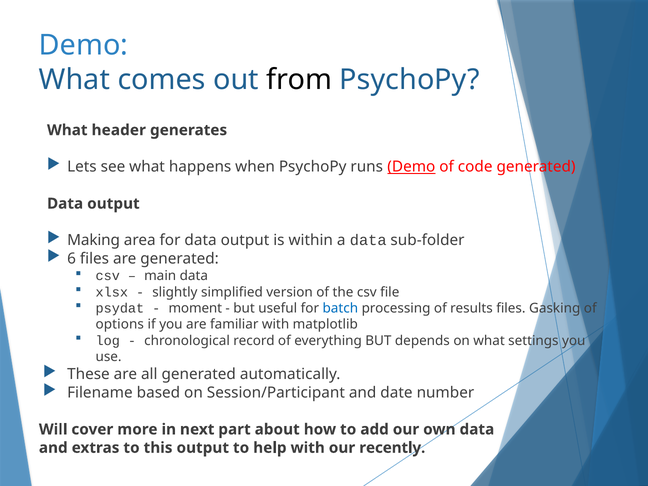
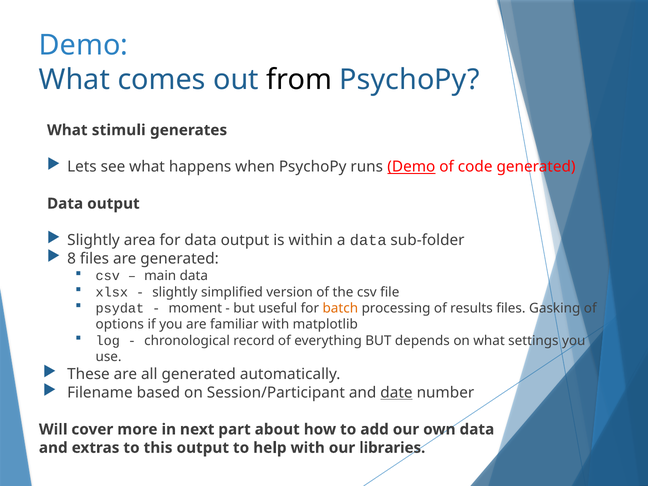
header: header -> stimuli (119, 130)
Making: Making -> Slightly (93, 240)
6: 6 -> 8 (72, 259)
batch colour: blue -> orange (340, 308)
date underline: none -> present (396, 393)
recently: recently -> libraries (392, 448)
